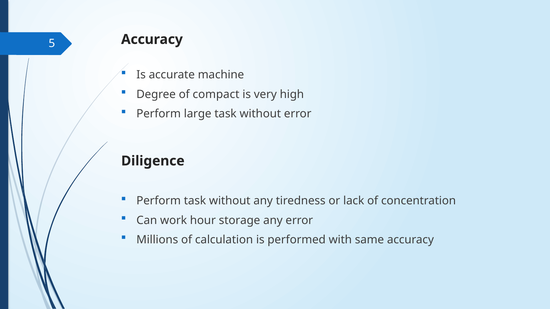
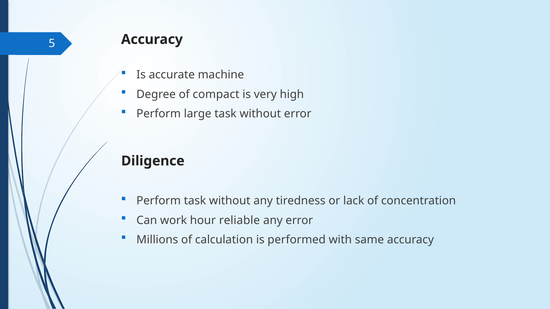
storage: storage -> reliable (239, 221)
